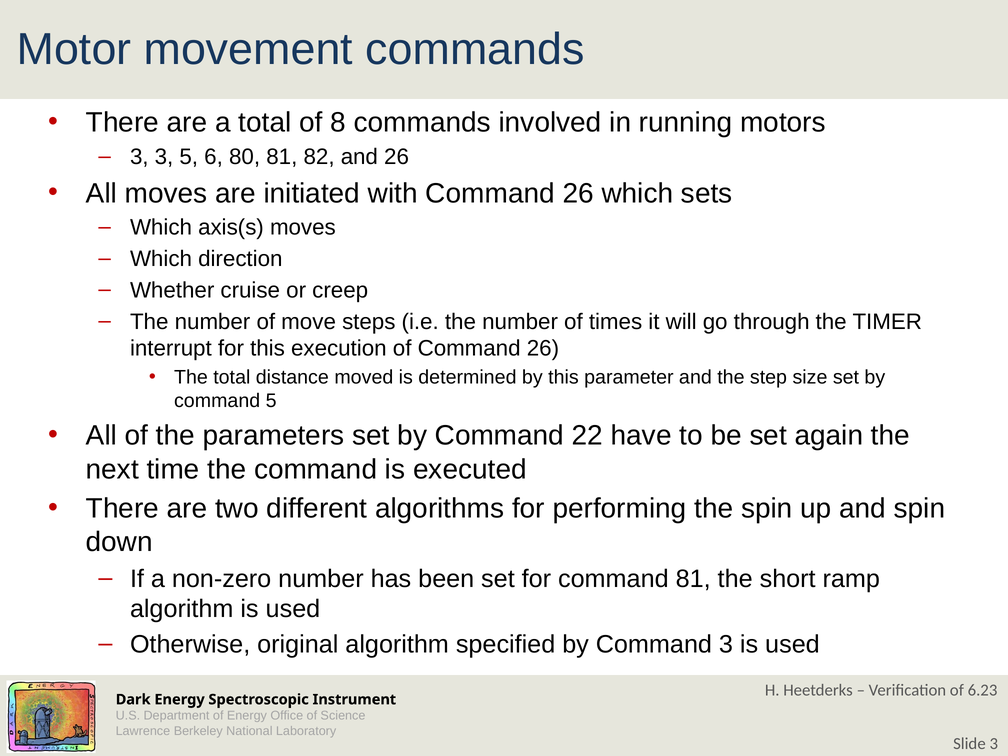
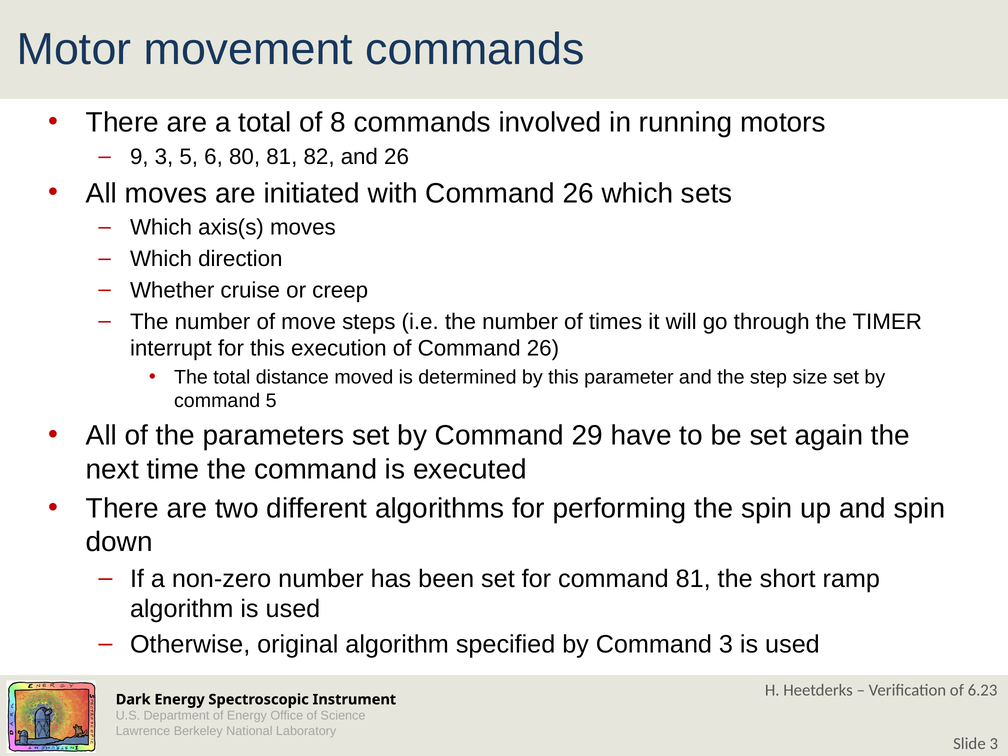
3: 3 -> 9 (139, 157)
22: 22 -> 29 (587, 436)
